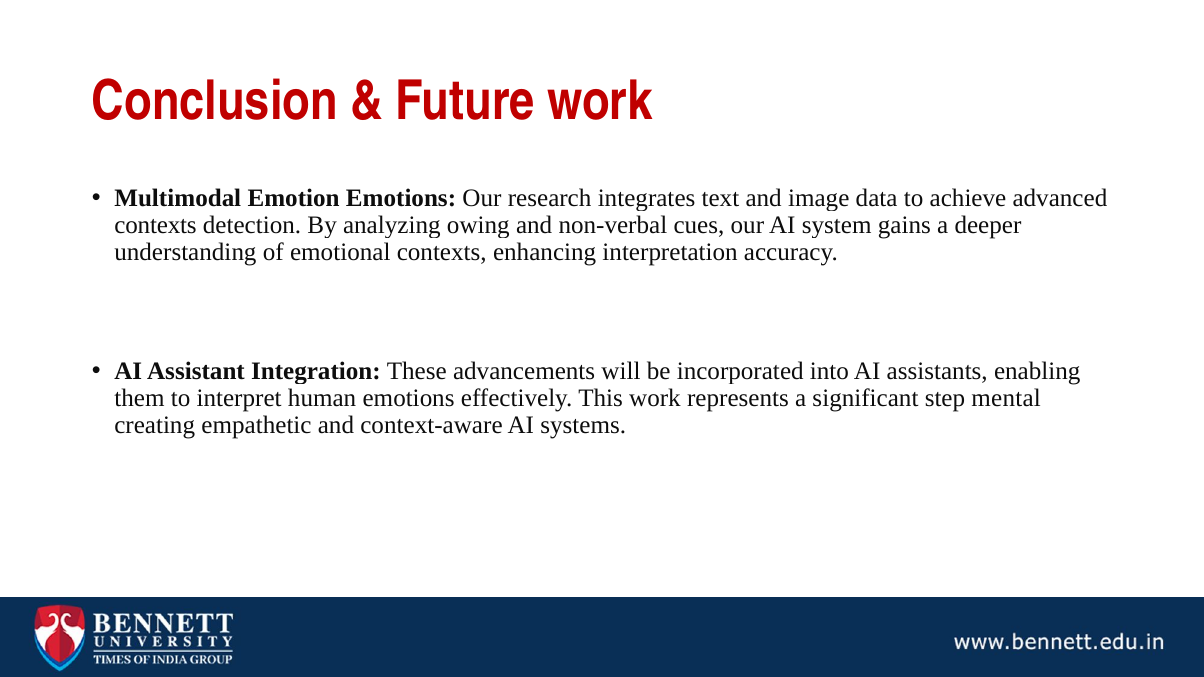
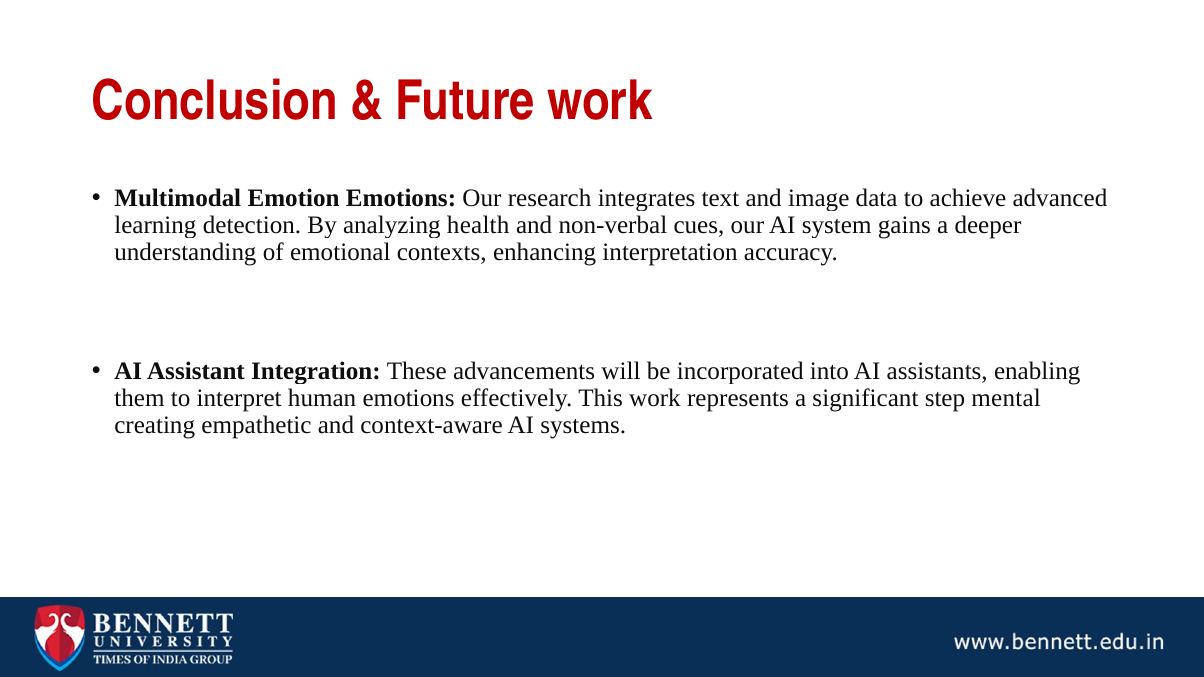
contexts: contexts -> learning (155, 225)
owing: owing -> health (478, 225)
